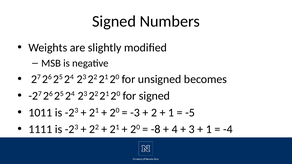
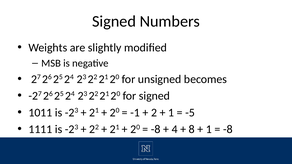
-3: -3 -> -1 (135, 113)
3: 3 -> 8 (192, 129)
-4: -4 -> -8 (228, 129)
